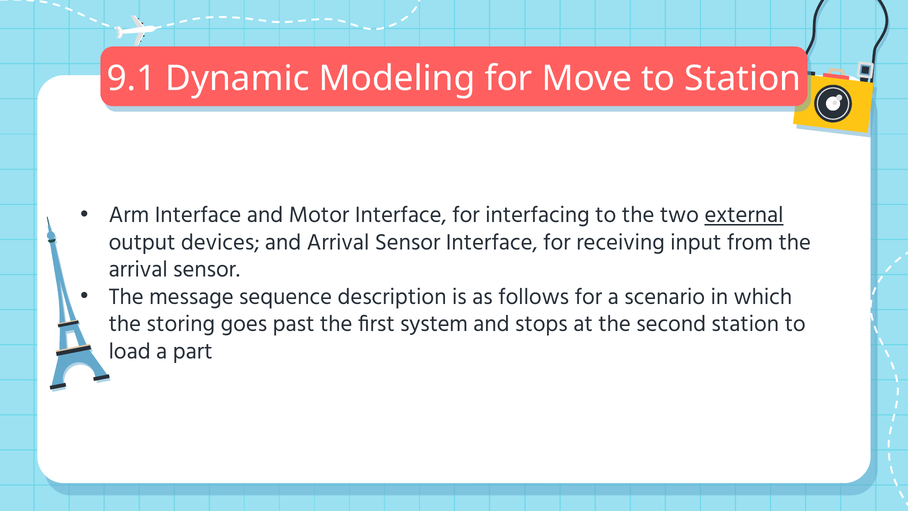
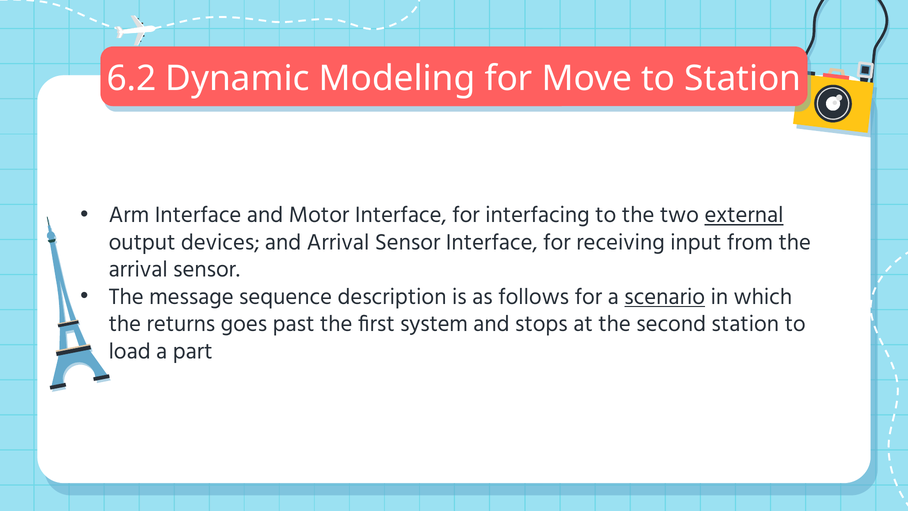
9.1: 9.1 -> 6.2 (131, 79)
scenario underline: none -> present (665, 297)
storing: storing -> returns (181, 324)
